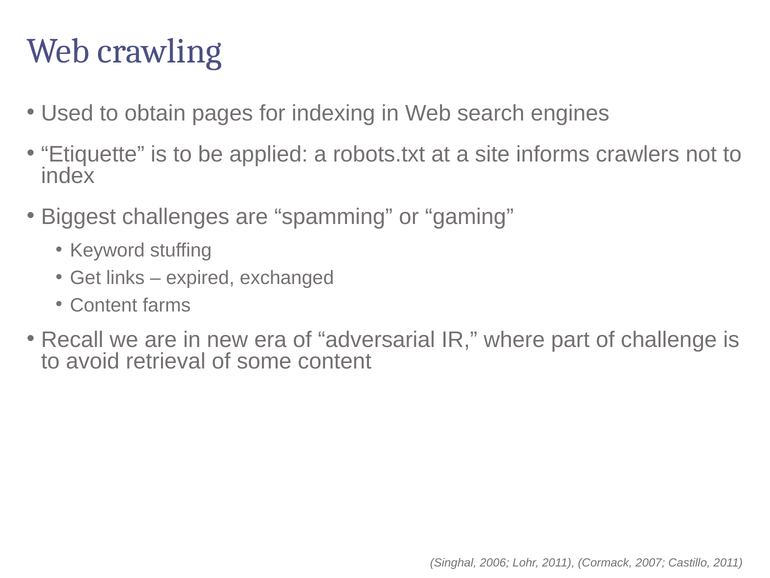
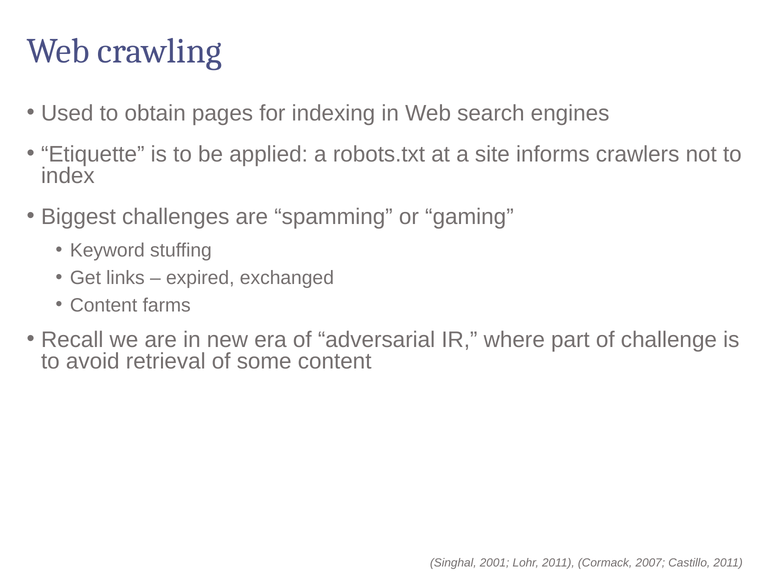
2006: 2006 -> 2001 (495, 562)
